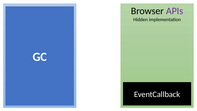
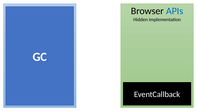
APIs colour: purple -> blue (175, 11)
